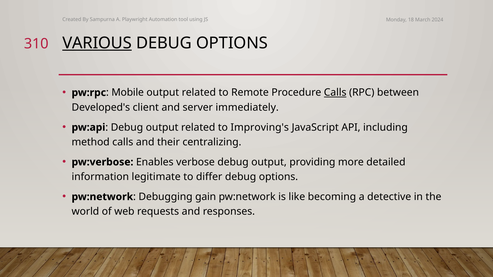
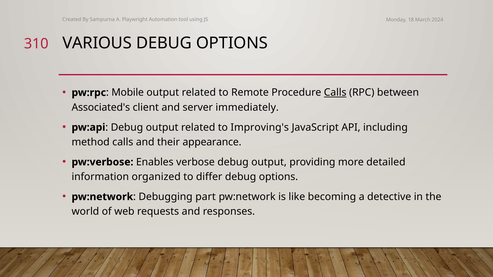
VARIOUS underline: present -> none (97, 43)
Developed's: Developed's -> Associated's (101, 108)
centralizing: centralizing -> appearance (212, 142)
legitimate: legitimate -> organized (156, 177)
gain: gain -> part (206, 197)
